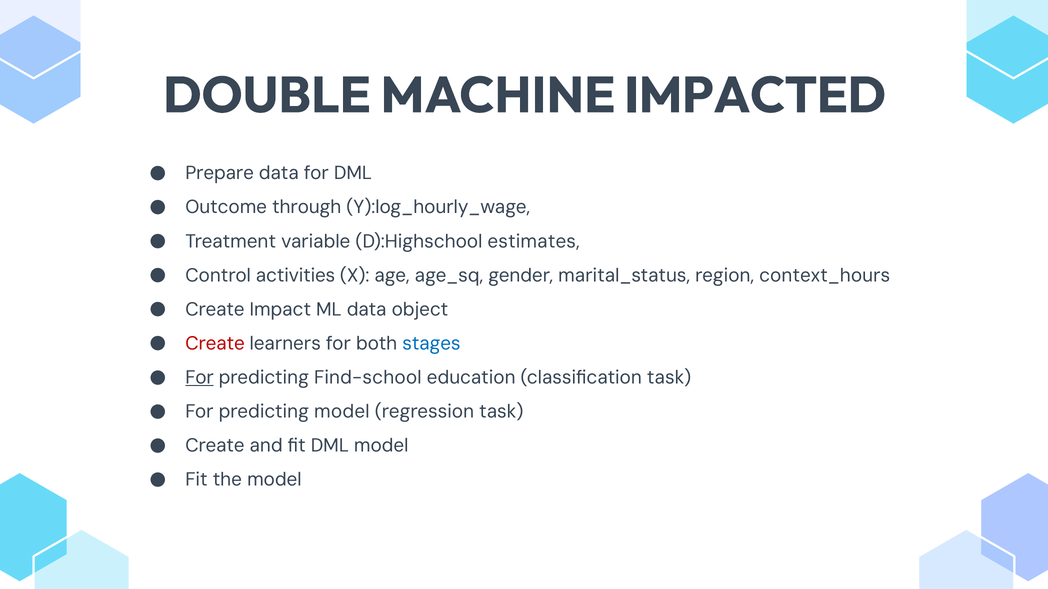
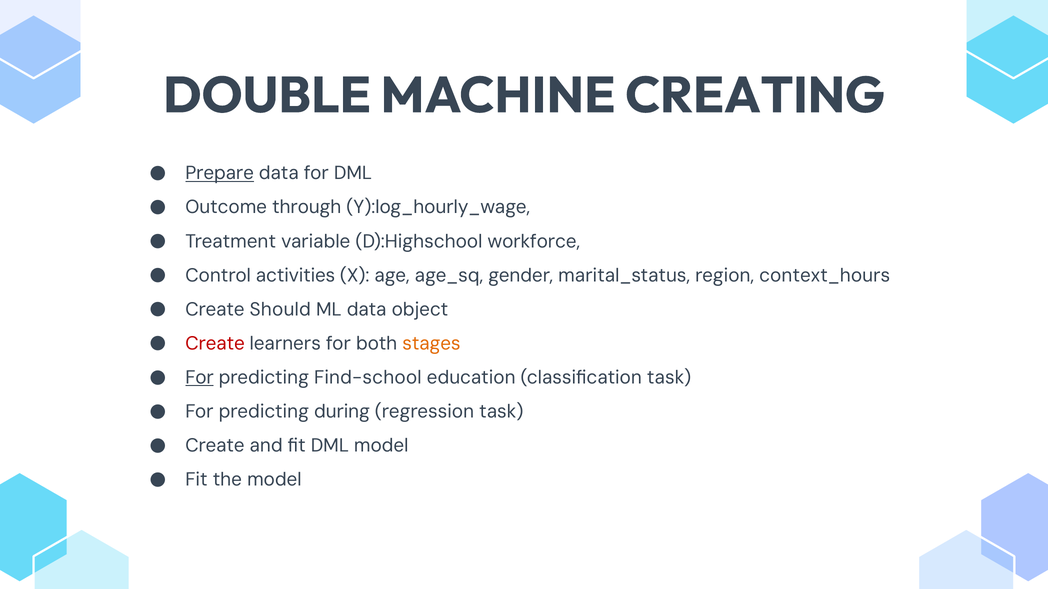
IMPACTED: IMPACTED -> CREATING (755, 96)
Prepare underline: none -> present (220, 173)
estimates: estimates -> workforce (534, 242)
Impact: Impact -> Should (280, 310)
stages colour: blue -> orange (431, 344)
predicting model: model -> during (342, 412)
